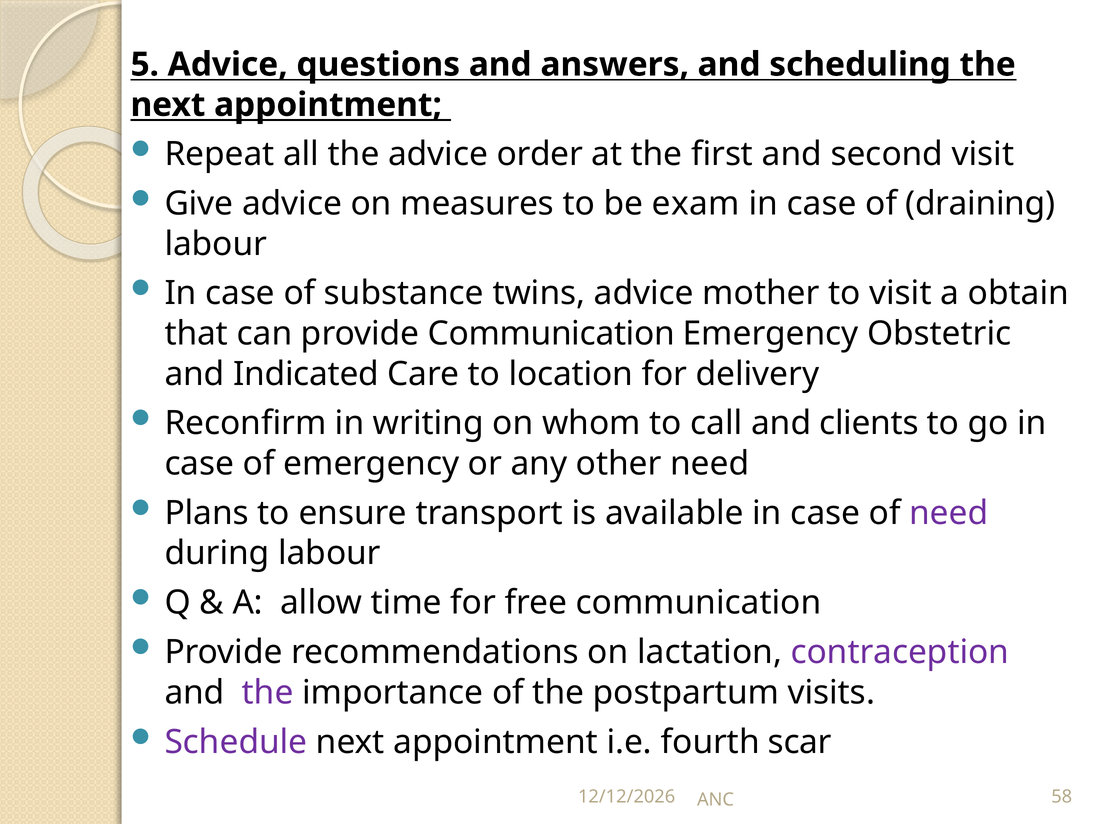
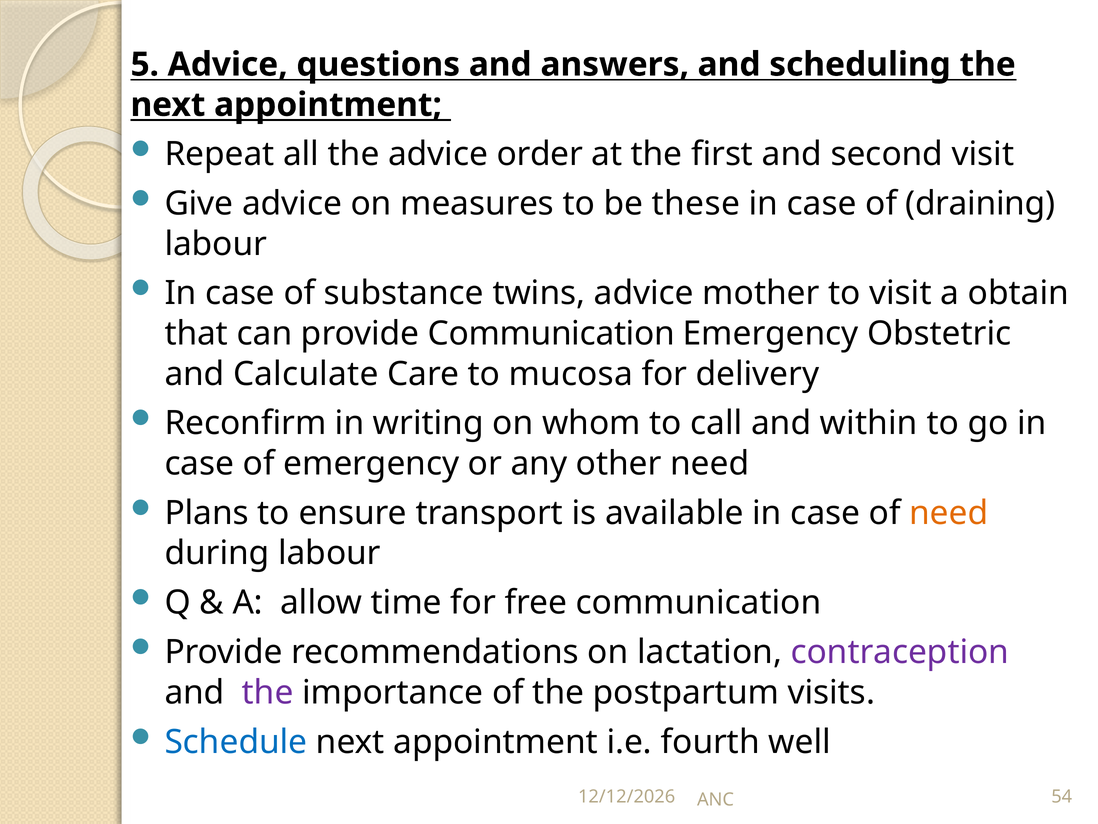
exam: exam -> these (696, 204)
Indicated: Indicated -> Calculate (306, 374)
location: location -> mucosa (571, 374)
clients: clients -> within (869, 423)
need colour: purple -> orange (949, 513)
Schedule colour: purple -> blue (236, 741)
scar: scar -> well (800, 741)
58: 58 -> 54 (1062, 796)
